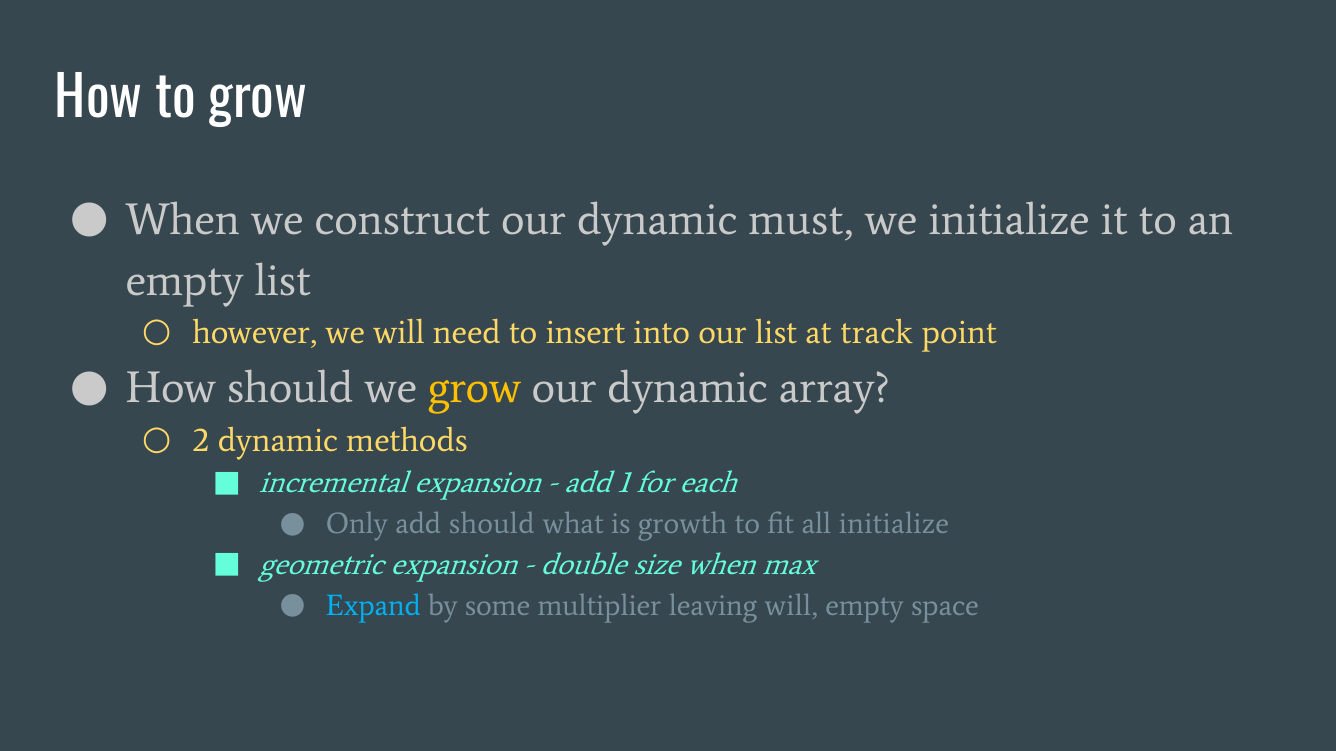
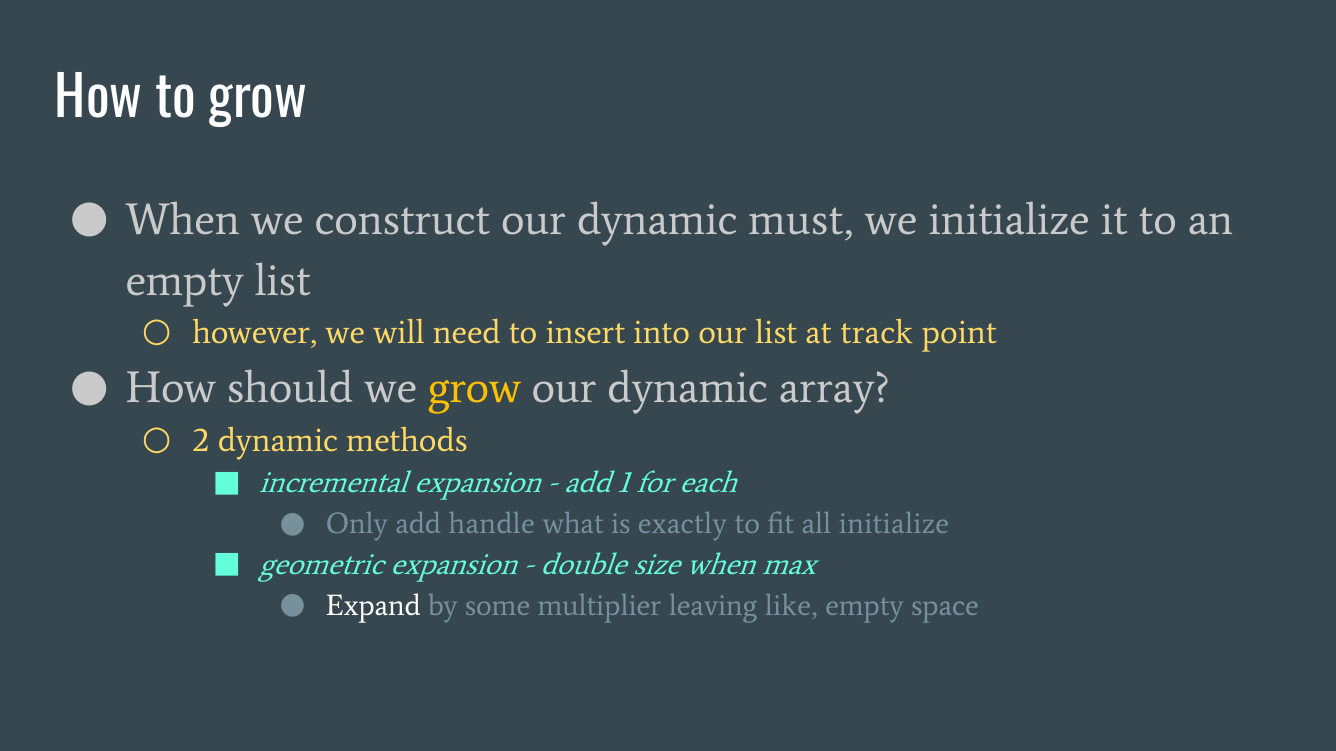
add should: should -> handle (492, 524)
growth: growth -> exactly (682, 524)
Expand colour: light blue -> white (373, 606)
leaving will: will -> like (791, 606)
